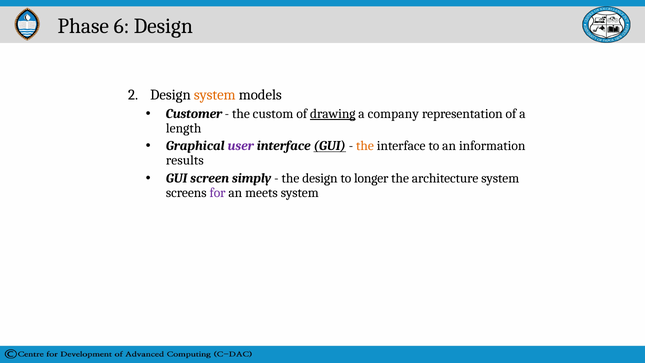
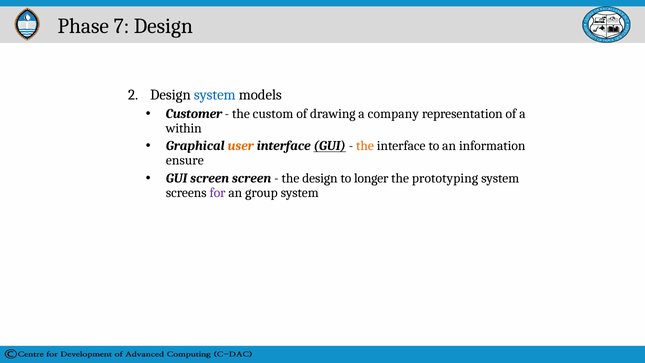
6: 6 -> 7 (121, 26)
system colour: orange -> blue (215, 95)
drawing underline: present -> none (333, 114)
length: length -> within (184, 128)
user colour: purple -> orange (241, 146)
results: results -> ensure (185, 160)
screen simply: simply -> screen (252, 178)
architecture: architecture -> prototyping (445, 178)
meets: meets -> group (261, 193)
